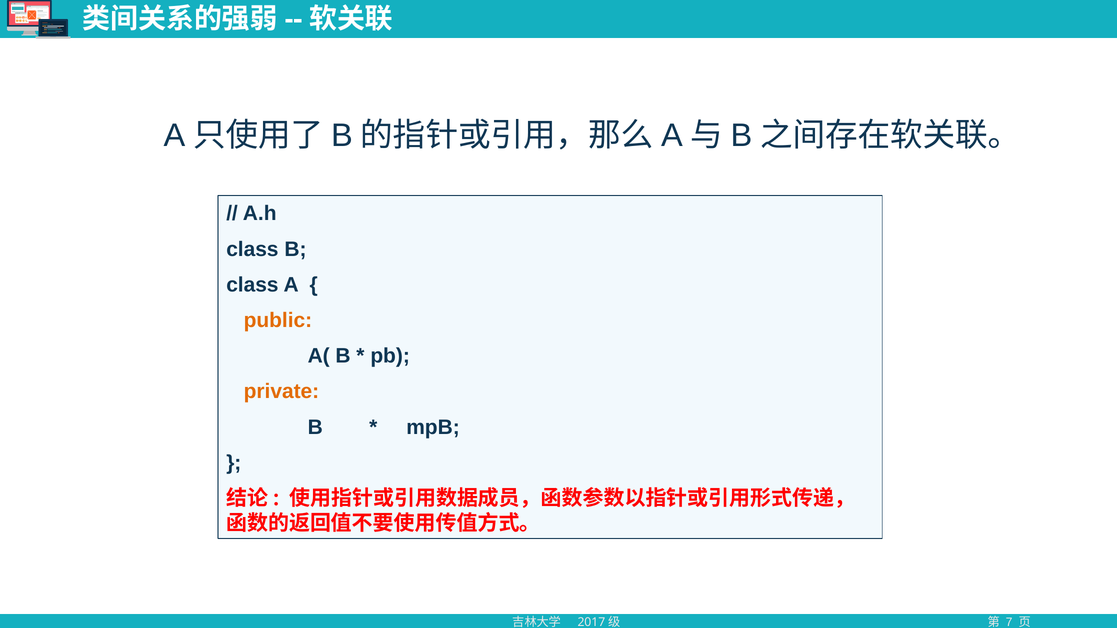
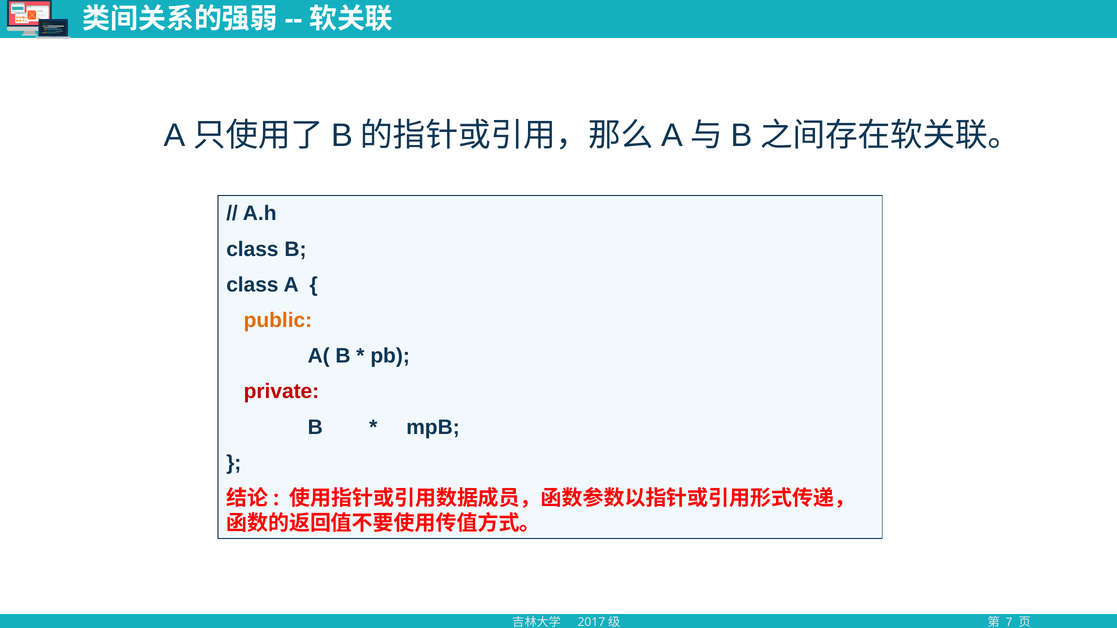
private colour: orange -> red (281, 392)
